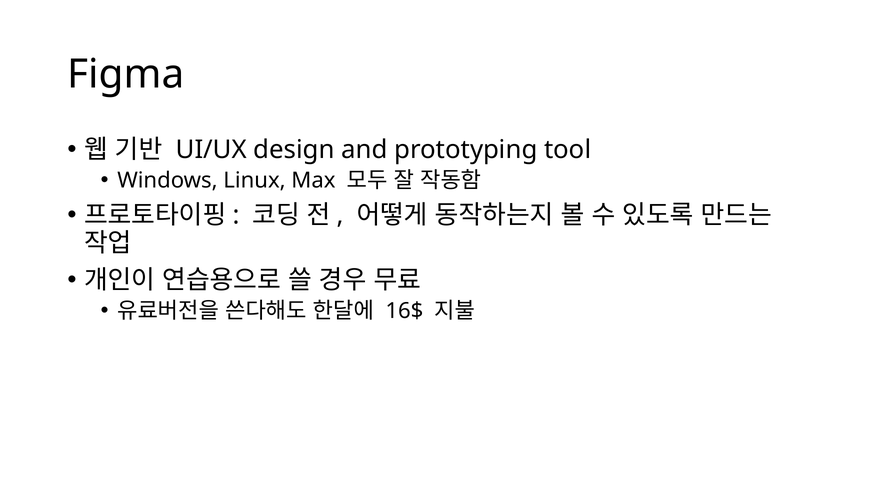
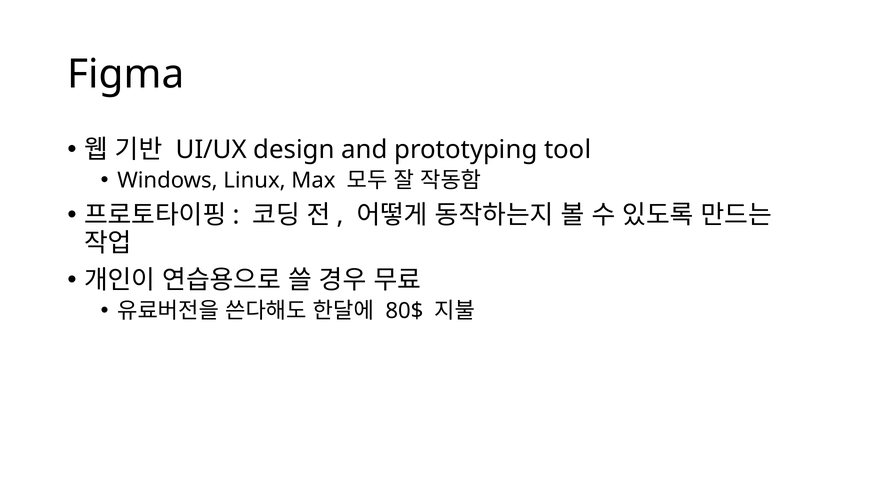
16$: 16$ -> 80$ (404, 311)
